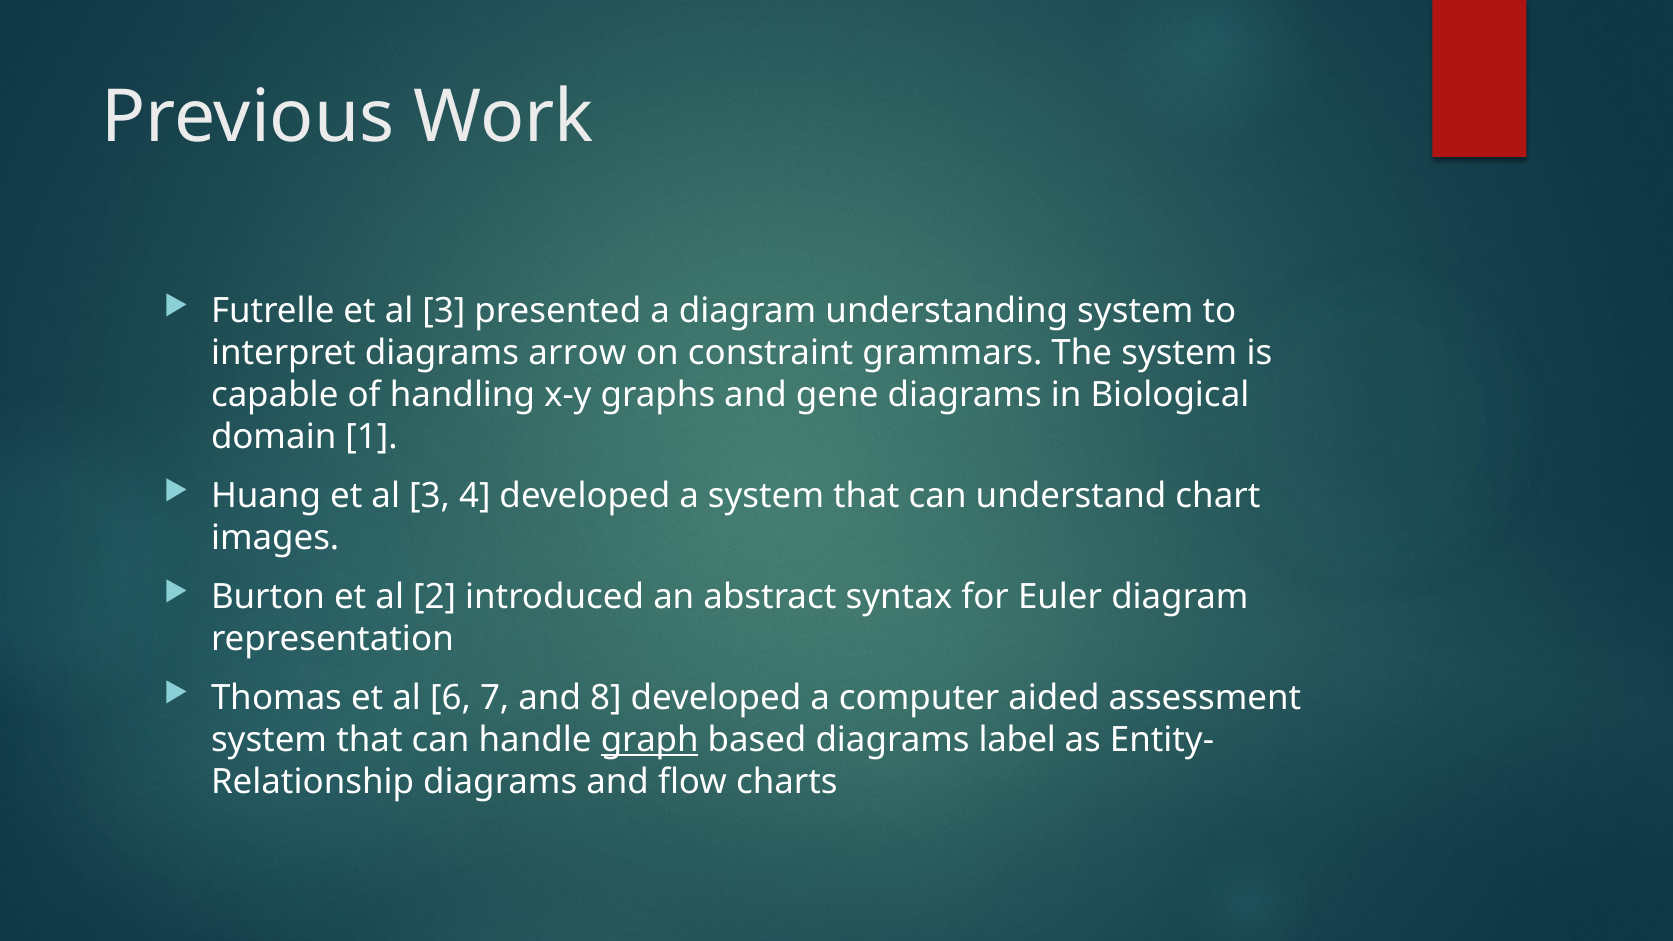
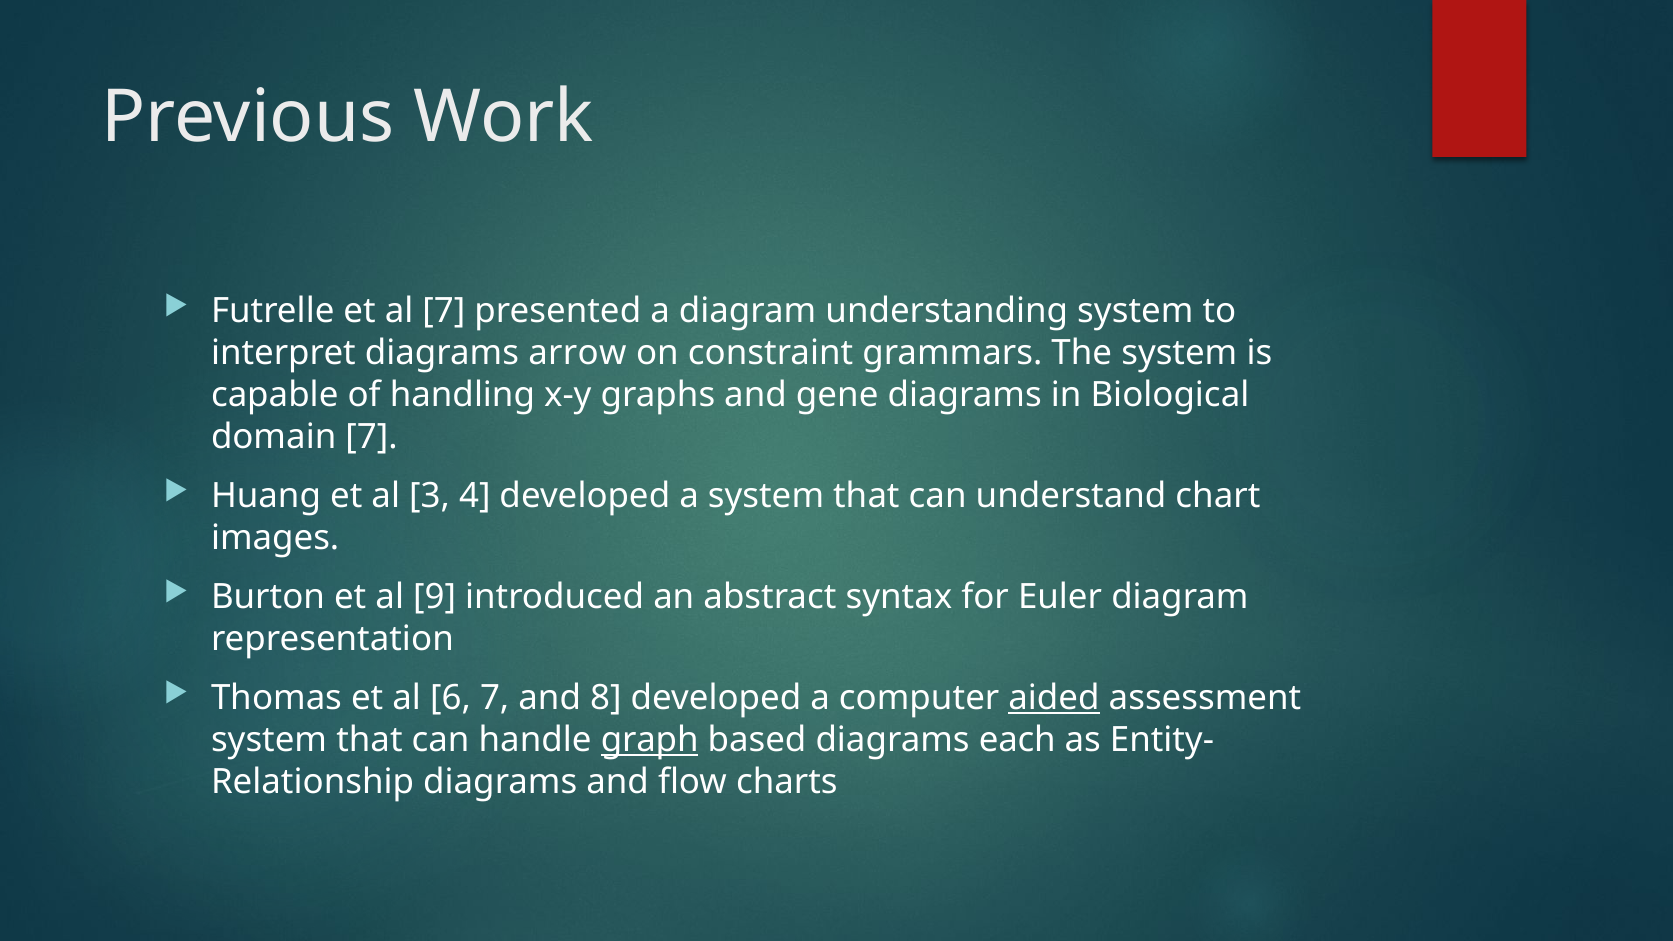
Futrelle et al 3: 3 -> 7 (444, 311)
domain 1: 1 -> 7 (372, 437)
2: 2 -> 9 (435, 597)
aided underline: none -> present (1054, 698)
label: label -> each (1017, 740)
